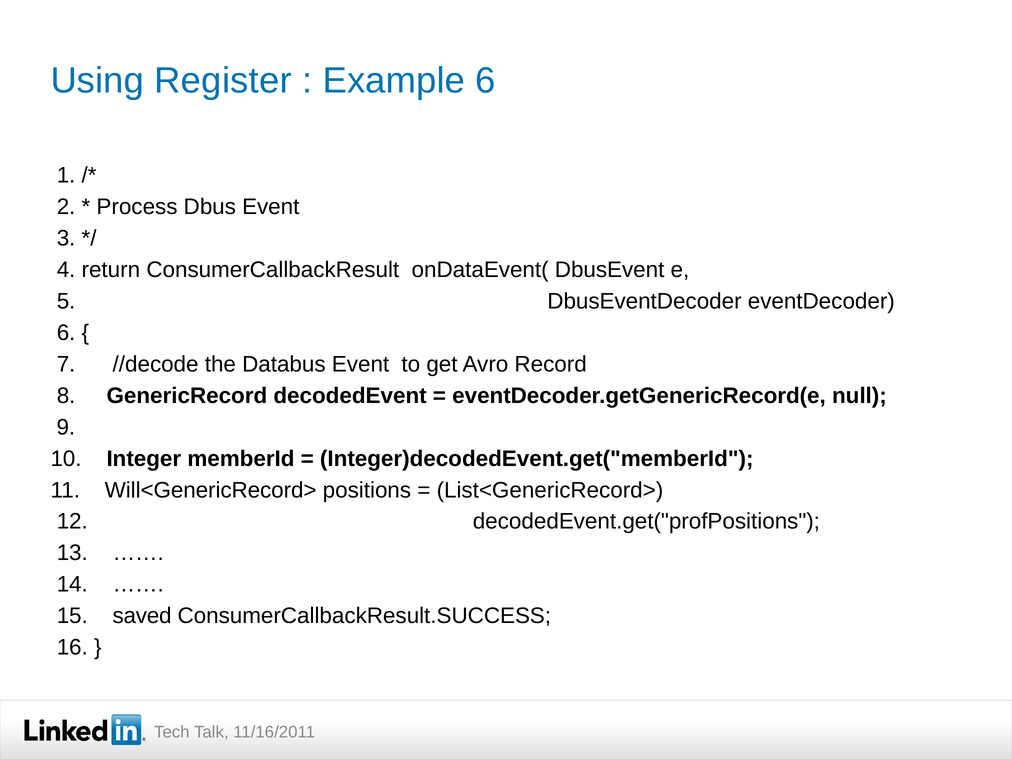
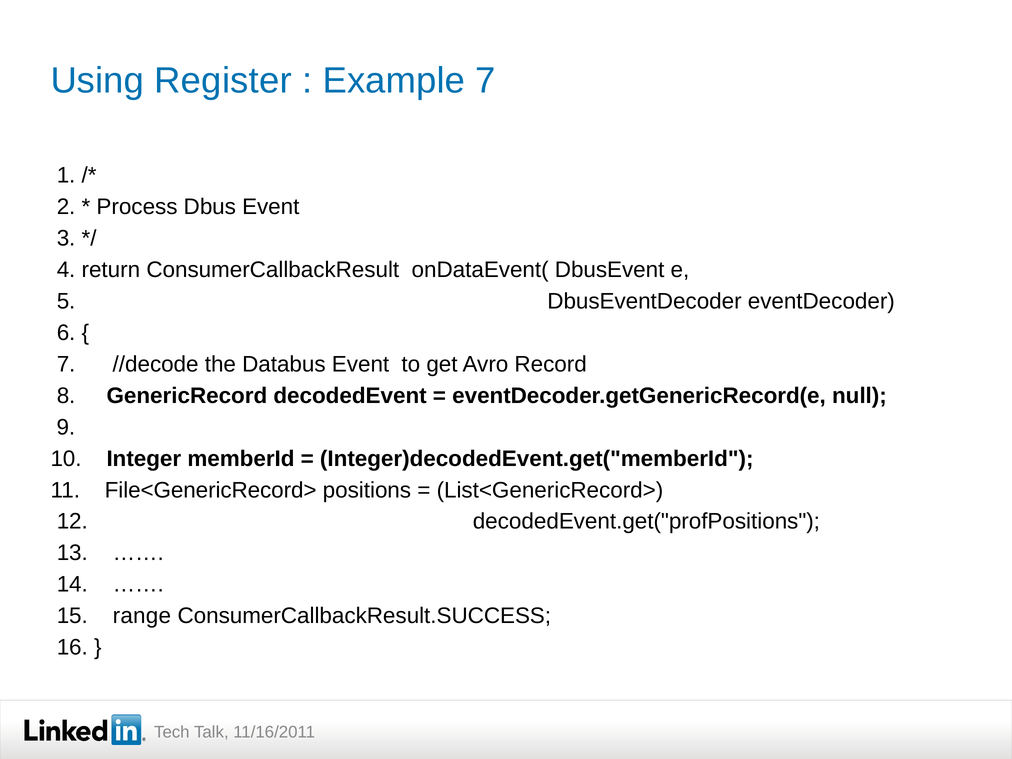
Example 6: 6 -> 7 (485, 81)
Will<GenericRecord>: Will<GenericRecord> -> File<GenericRecord> (211, 490)
saved: saved -> range (142, 616)
